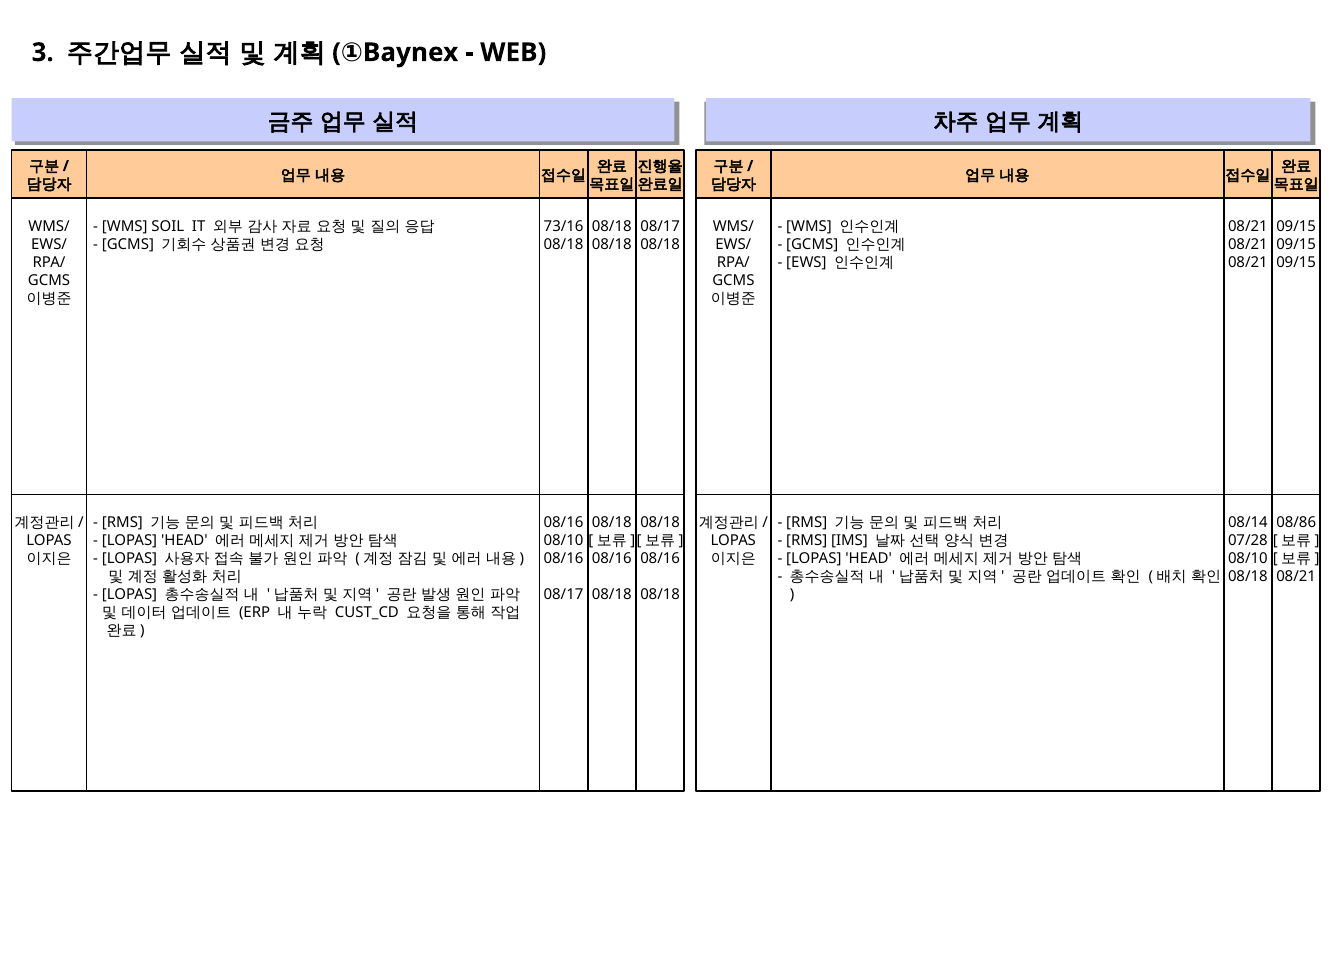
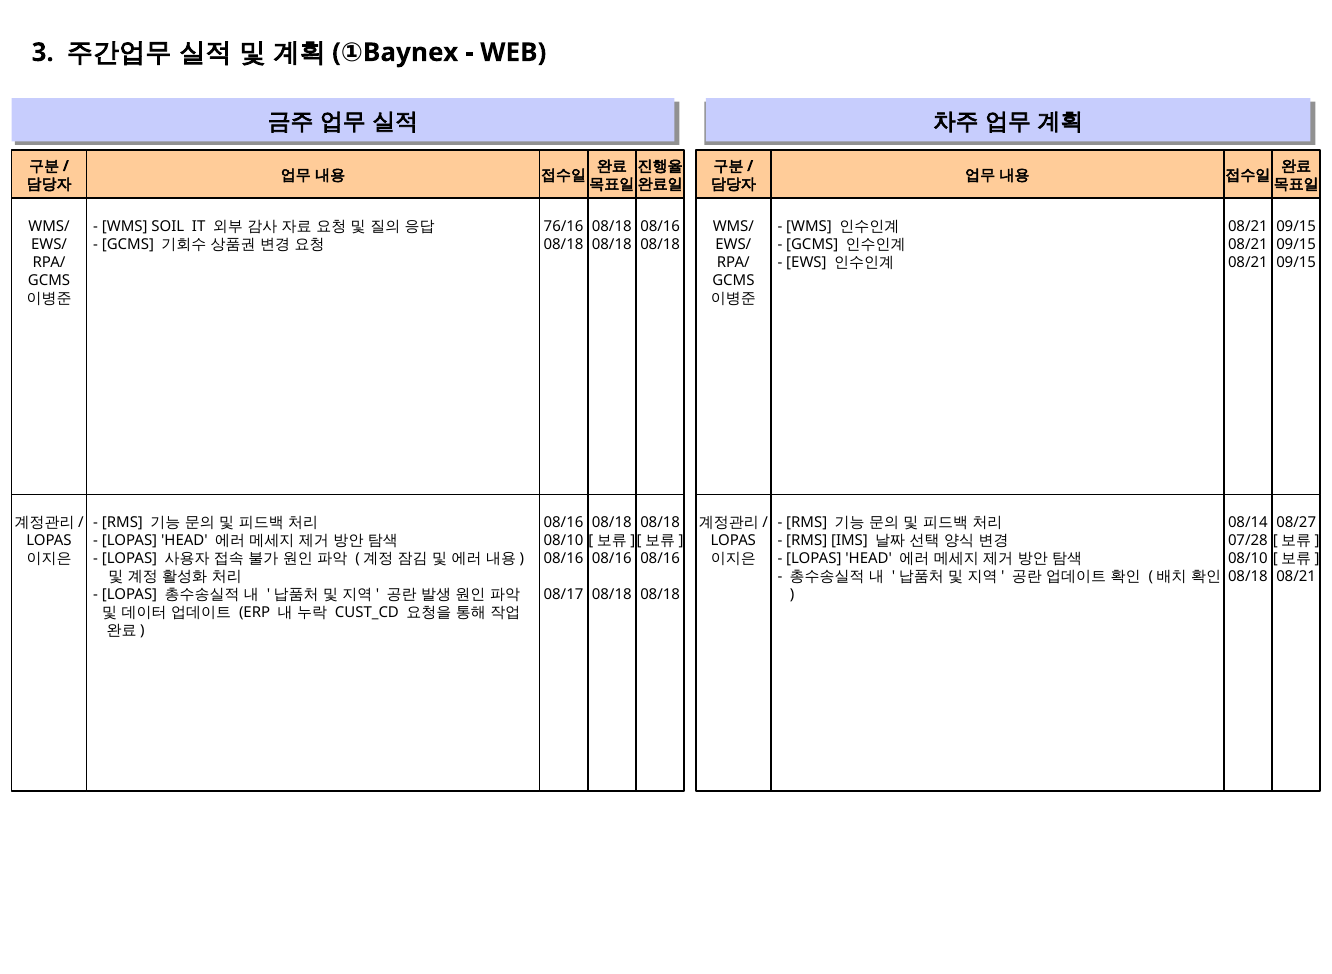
73/16: 73/16 -> 76/16 (564, 226)
08/17: 08/17 -> 08/16 (660, 226)
08/86: 08/86 -> 08/27 (1296, 523)
